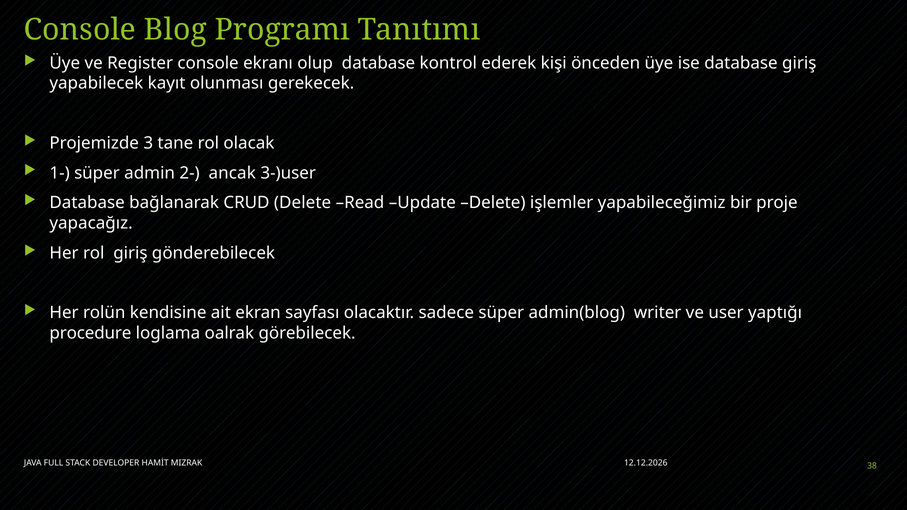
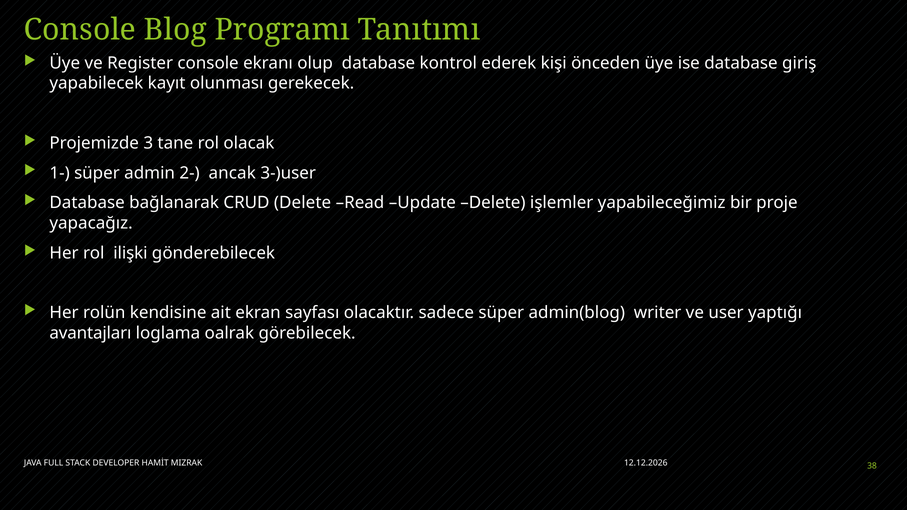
rol giriş: giriş -> ilişki (130, 253)
procedure: procedure -> avantajları (90, 333)
